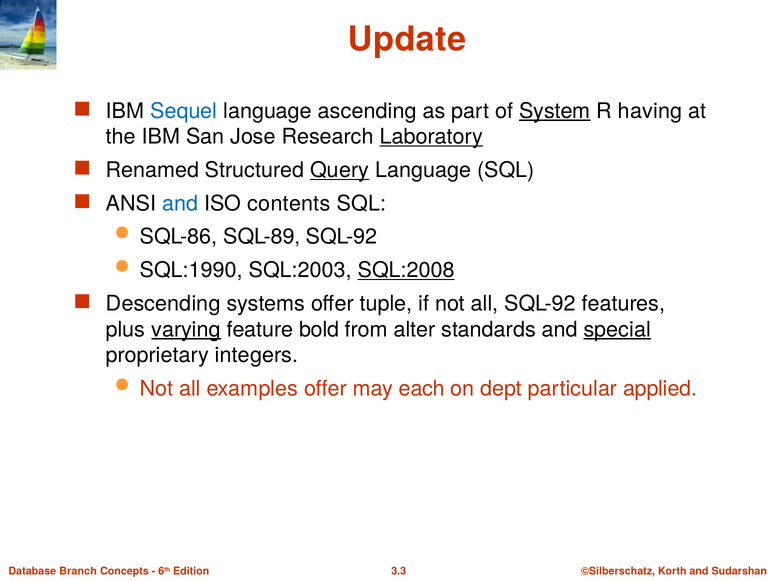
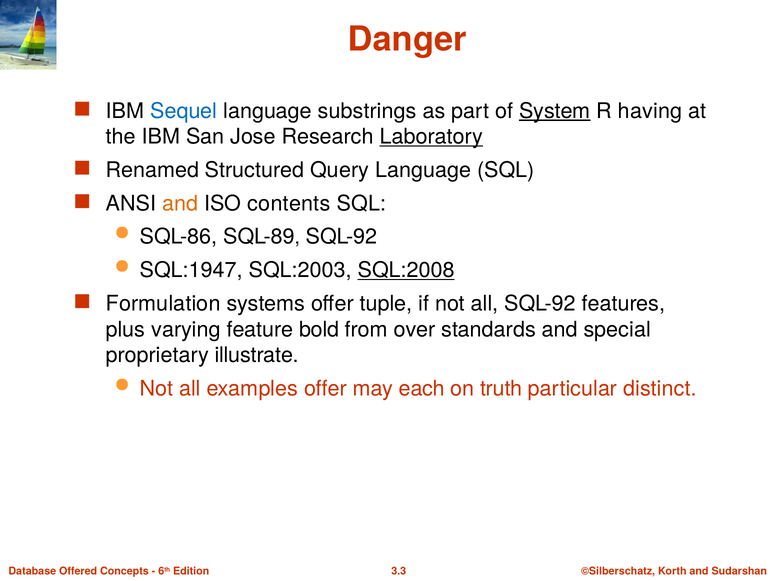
Update: Update -> Danger (407, 39)
ascending: ascending -> substrings (367, 111)
Query underline: present -> none (340, 170)
and colour: blue -> orange (180, 204)
SQL:1990: SQL:1990 -> SQL:1947 (191, 270)
Descending: Descending -> Formulation (163, 304)
varying underline: present -> none (186, 330)
alter: alter -> over (415, 330)
special underline: present -> none (617, 330)
integers: integers -> illustrate (257, 355)
dept: dept -> truth (501, 389)
applied: applied -> distinct (660, 389)
Branch: Branch -> Offered (78, 572)
